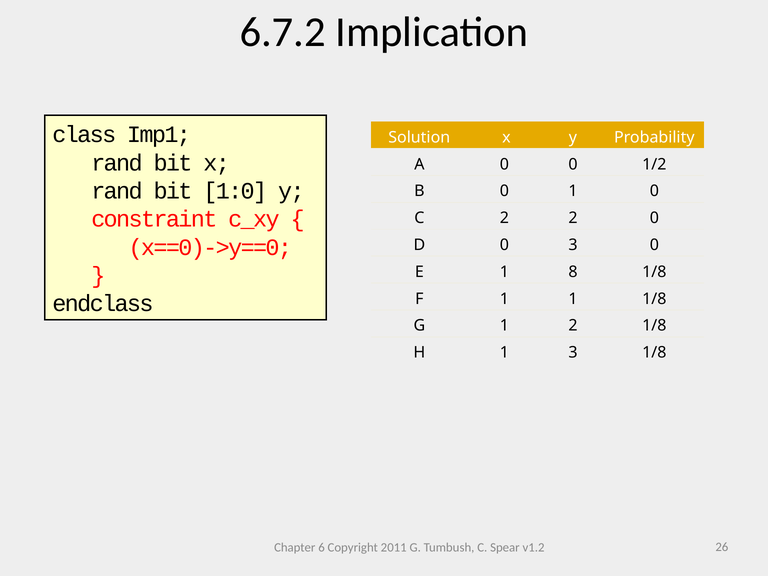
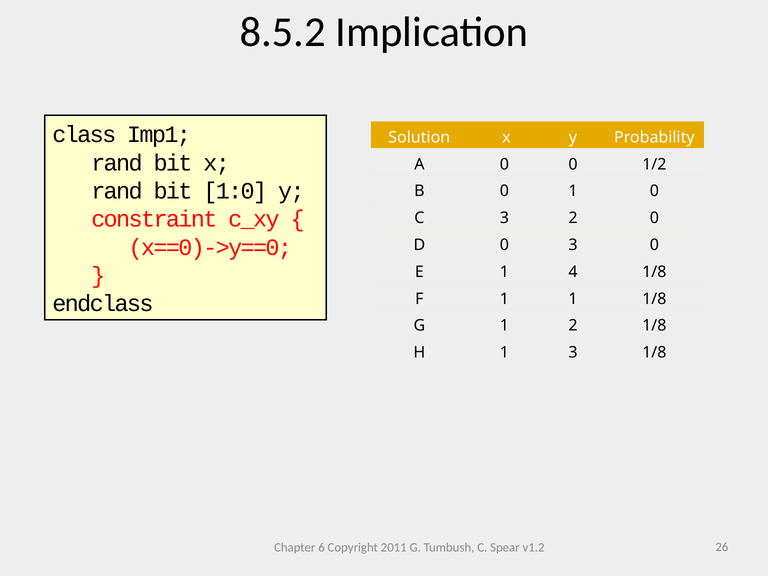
6.7.2: 6.7.2 -> 8.5.2 (283, 32)
C 2: 2 -> 3 (504, 218)
8: 8 -> 4 (573, 272)
